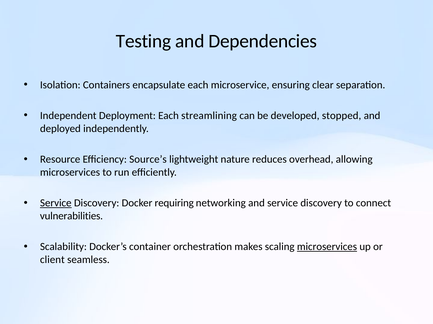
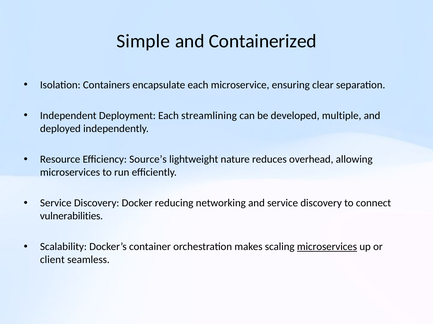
Testing: Testing -> Simple (143, 41)
Dependencies: Dependencies -> Containerized (263, 41)
stopped: stopped -> multiple (342, 116)
Service underline: present -> none (56, 204)
requiring: requiring -> reducing (174, 204)
